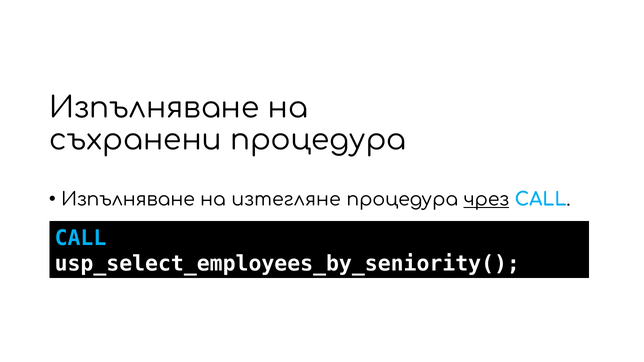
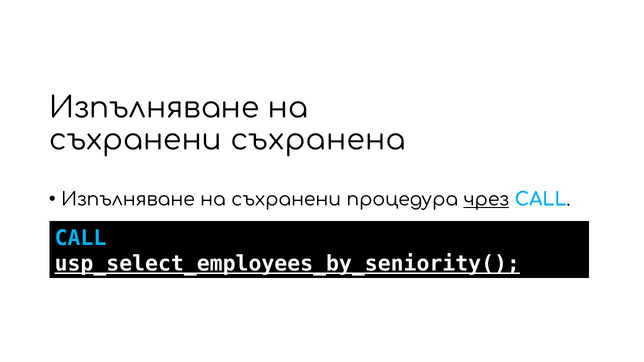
съхранени процедура: процедура -> съхранена (318, 140)
изтегляне: изтегляне -> съхранени (286, 199)
usp_select_employees_by_seniority( underline: none -> present (287, 264)
